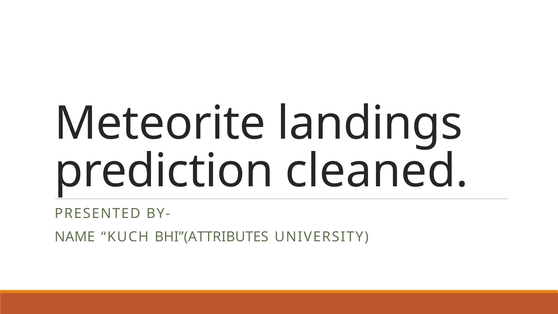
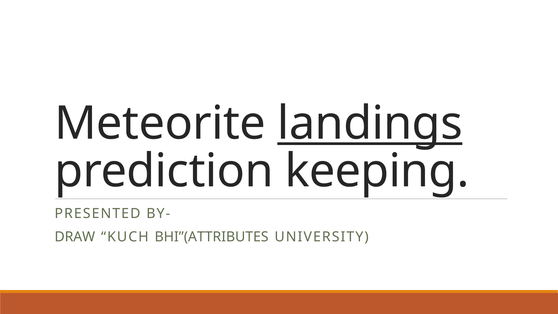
landings underline: none -> present (370, 124)
cleaned: cleaned -> keeping (377, 171)
NAME: NAME -> DRAW (75, 237)
